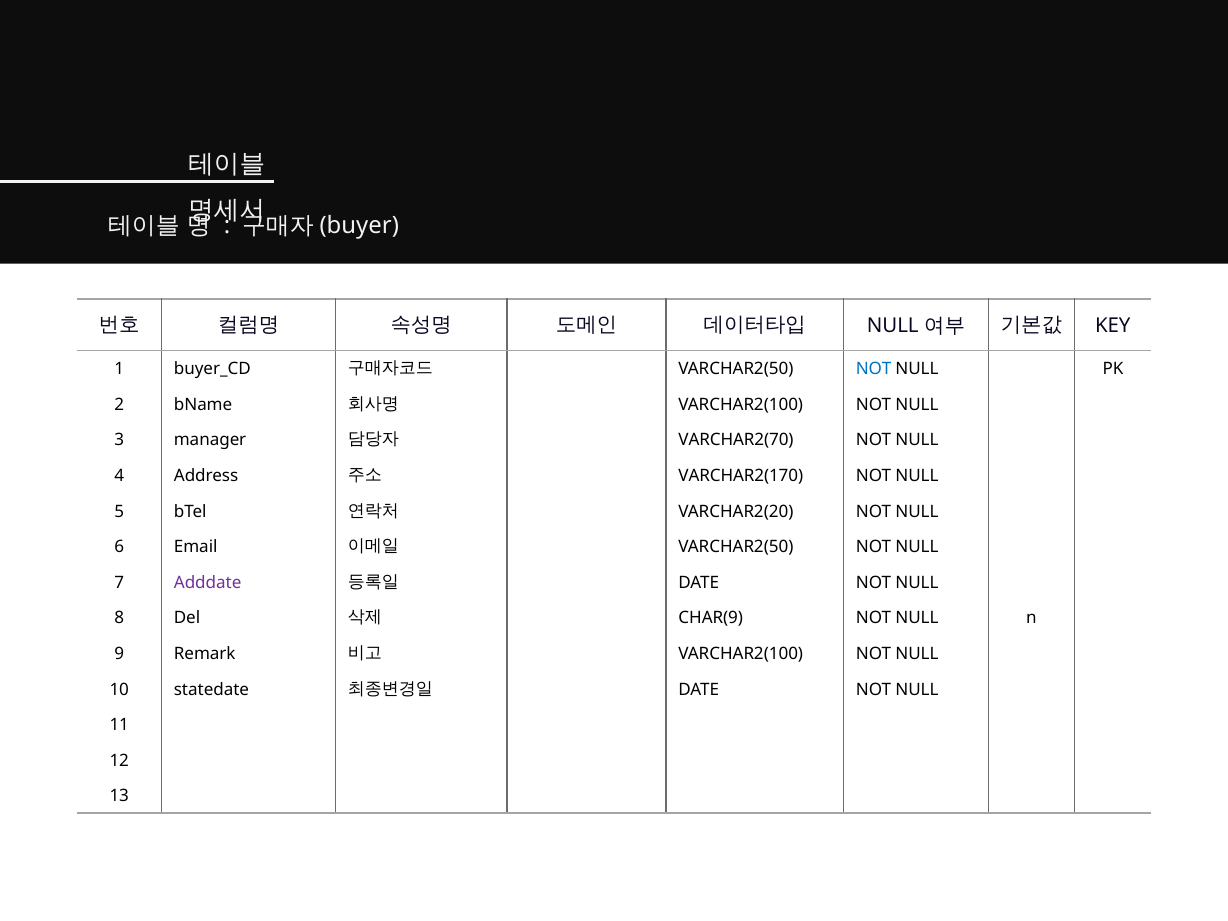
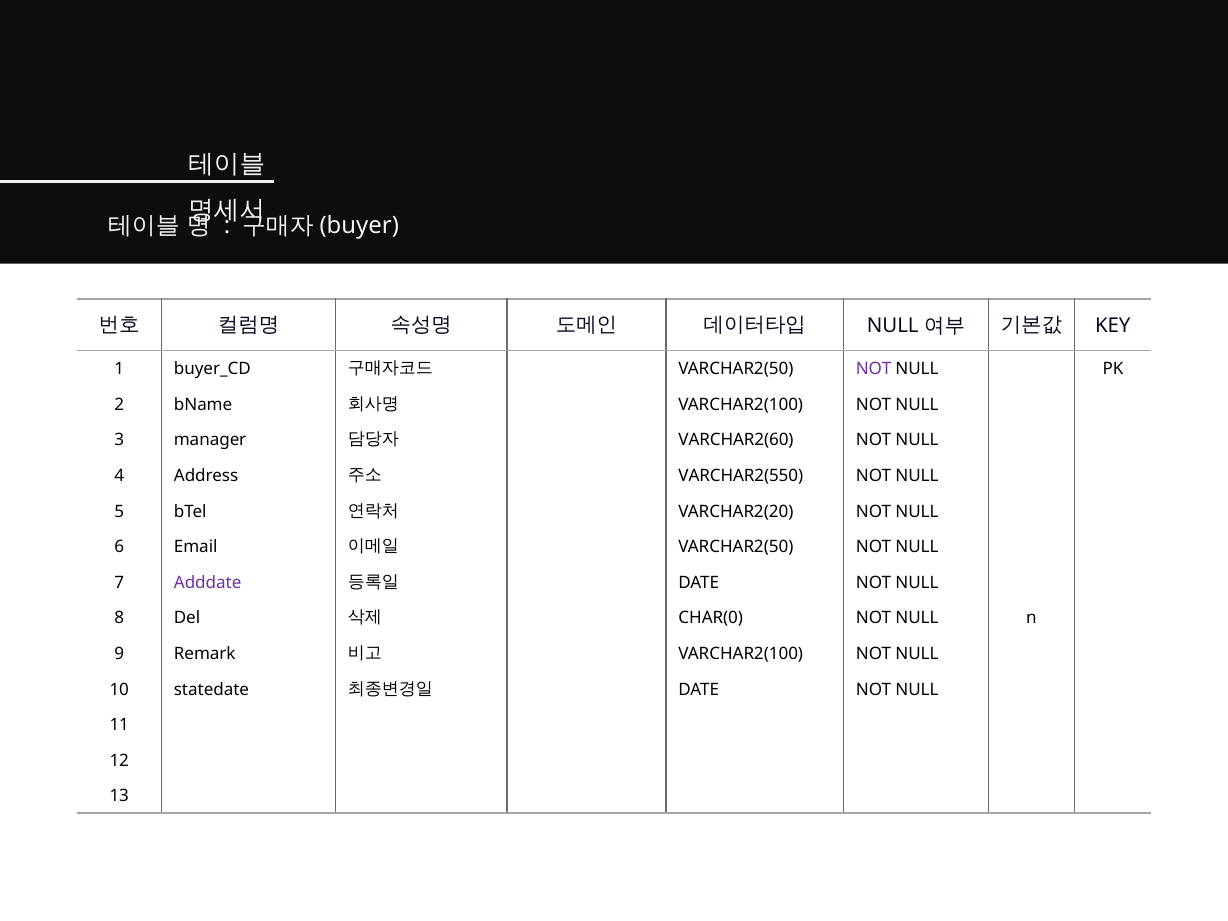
NOT colour: blue -> purple (874, 369)
VARCHAR2(70: VARCHAR2(70 -> VARCHAR2(60 (736, 440)
VARCHAR2(170: VARCHAR2(170 -> VARCHAR2(550 (741, 476)
CHAR(9: CHAR(9 -> CHAR(0 (711, 618)
